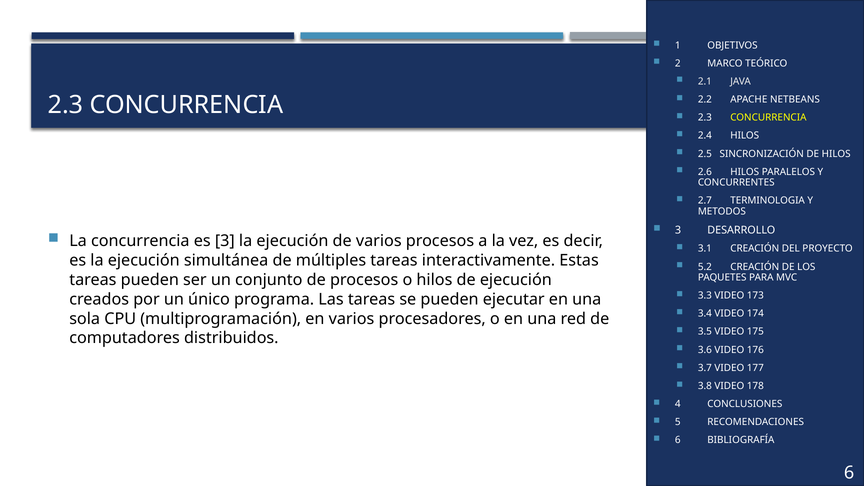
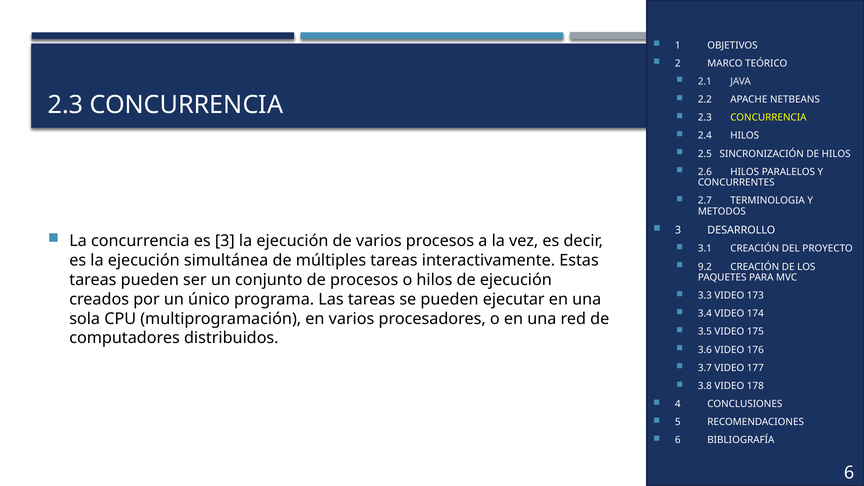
5.2: 5.2 -> 9.2 (705, 267)
